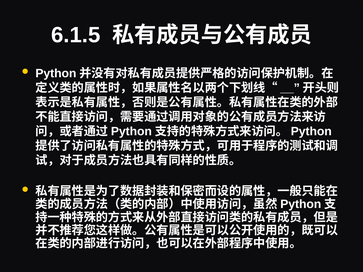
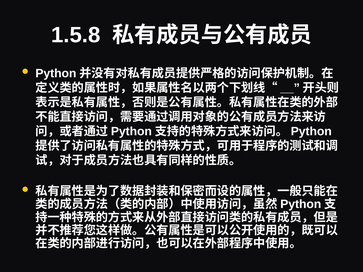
6.1.5: 6.1.5 -> 1.5.8 (76, 35)
